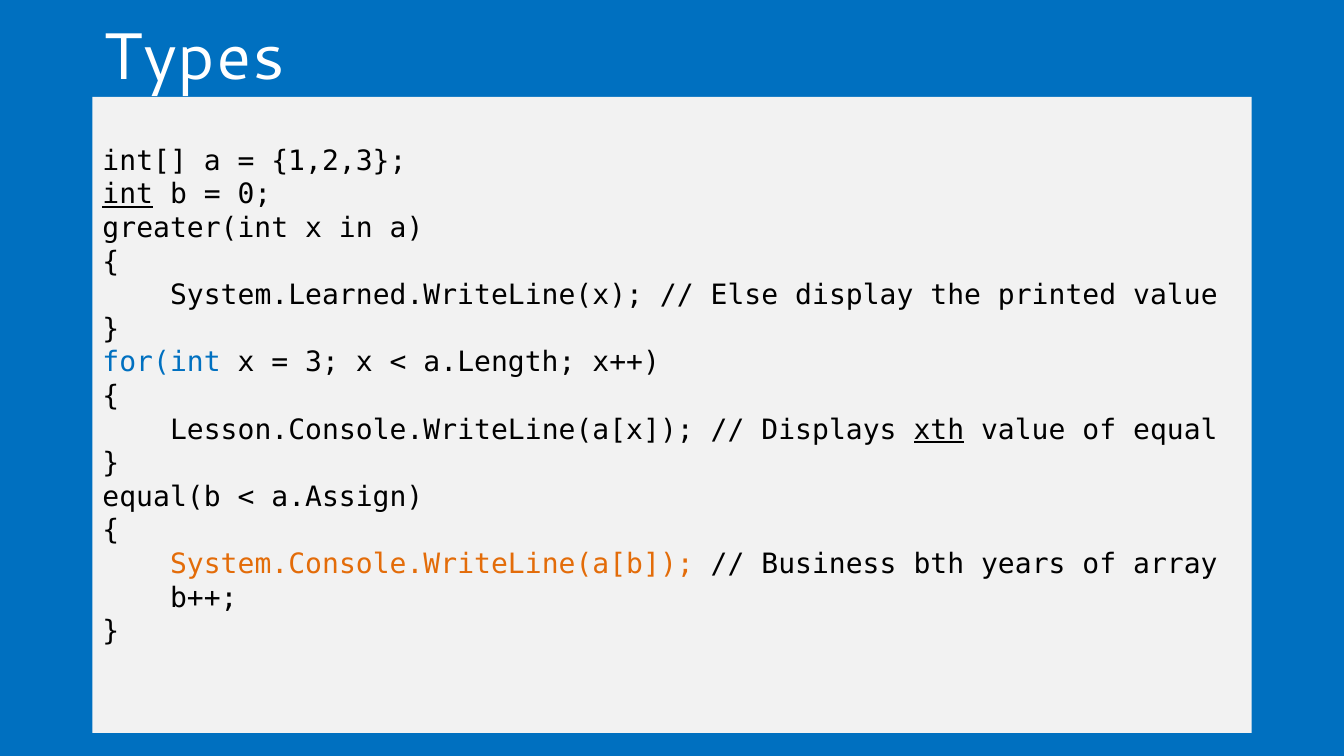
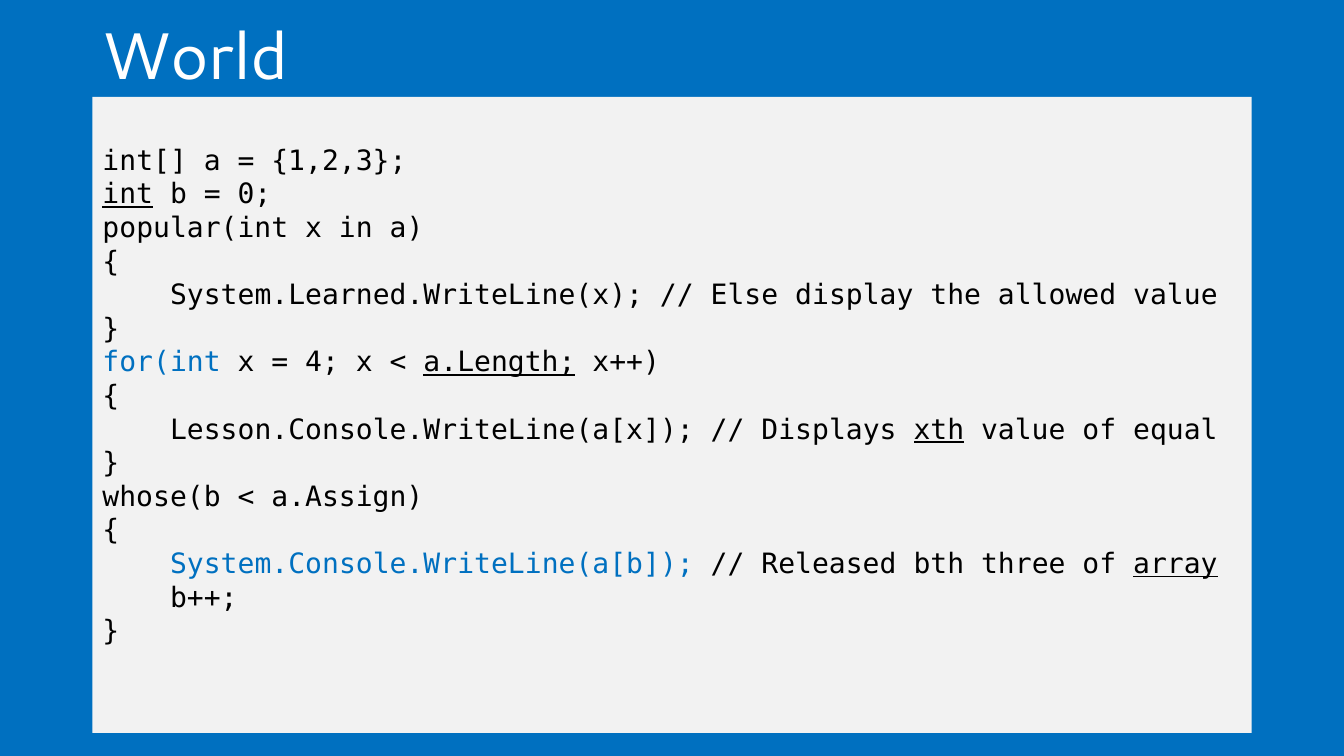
Types: Types -> World (195, 57)
greater(int: greater(int -> popular(int (195, 228)
printed: printed -> allowed (1057, 295)
3: 3 -> 4 (322, 363)
a.Length underline: none -> present (499, 363)
equal(b: equal(b -> whose(b (162, 497)
System.Console.WriteLine(a[b colour: orange -> blue (432, 564)
Business: Business -> Released (829, 564)
years: years -> three (1023, 564)
array underline: none -> present (1175, 564)
